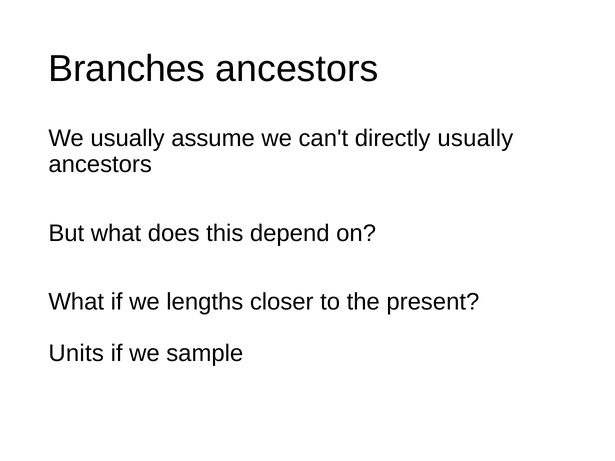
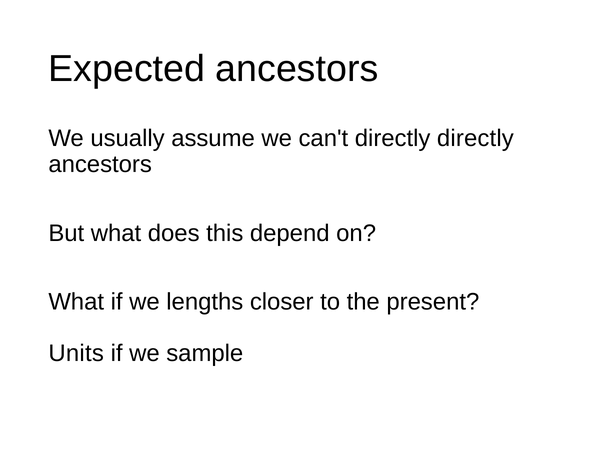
Branches: Branches -> Expected (127, 69)
directly usually: usually -> directly (475, 139)
